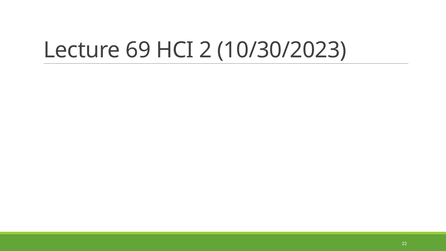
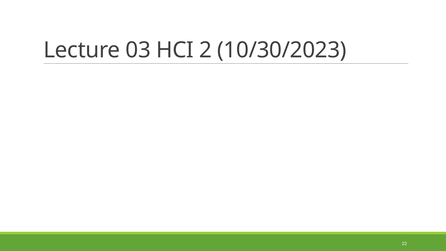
69: 69 -> 03 (138, 50)
